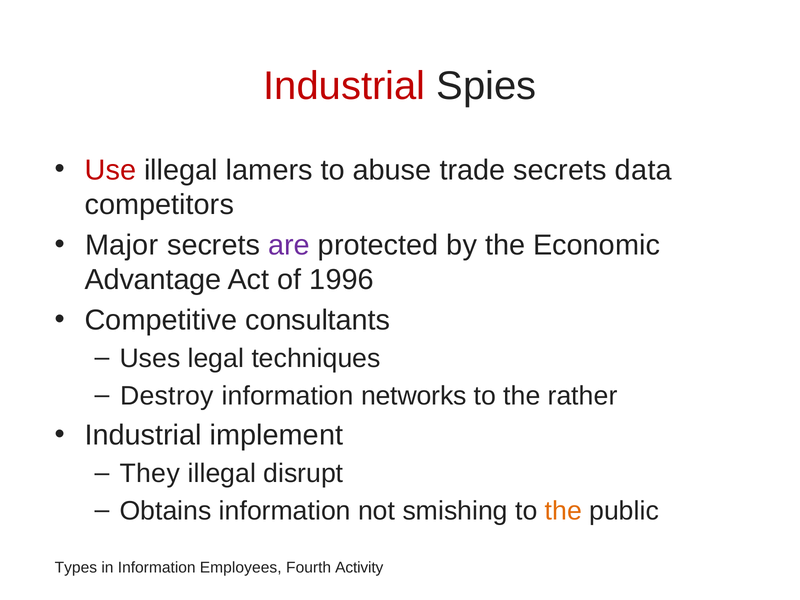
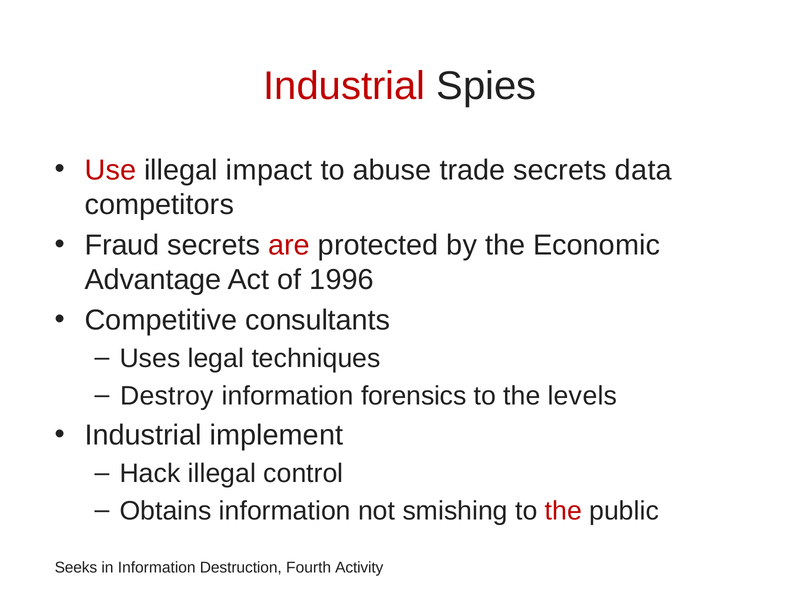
lamers: lamers -> impact (269, 170)
Major: Major -> Fraud (122, 245)
are colour: purple -> red (289, 245)
networks: networks -> forensics (414, 396)
rather: rather -> levels (582, 396)
They: They -> Hack (150, 474)
disrupt: disrupt -> control (303, 474)
the colour: orange -> red (563, 511)
Types: Types -> Seeks (76, 568)
Employees: Employees -> Destruction (241, 568)
